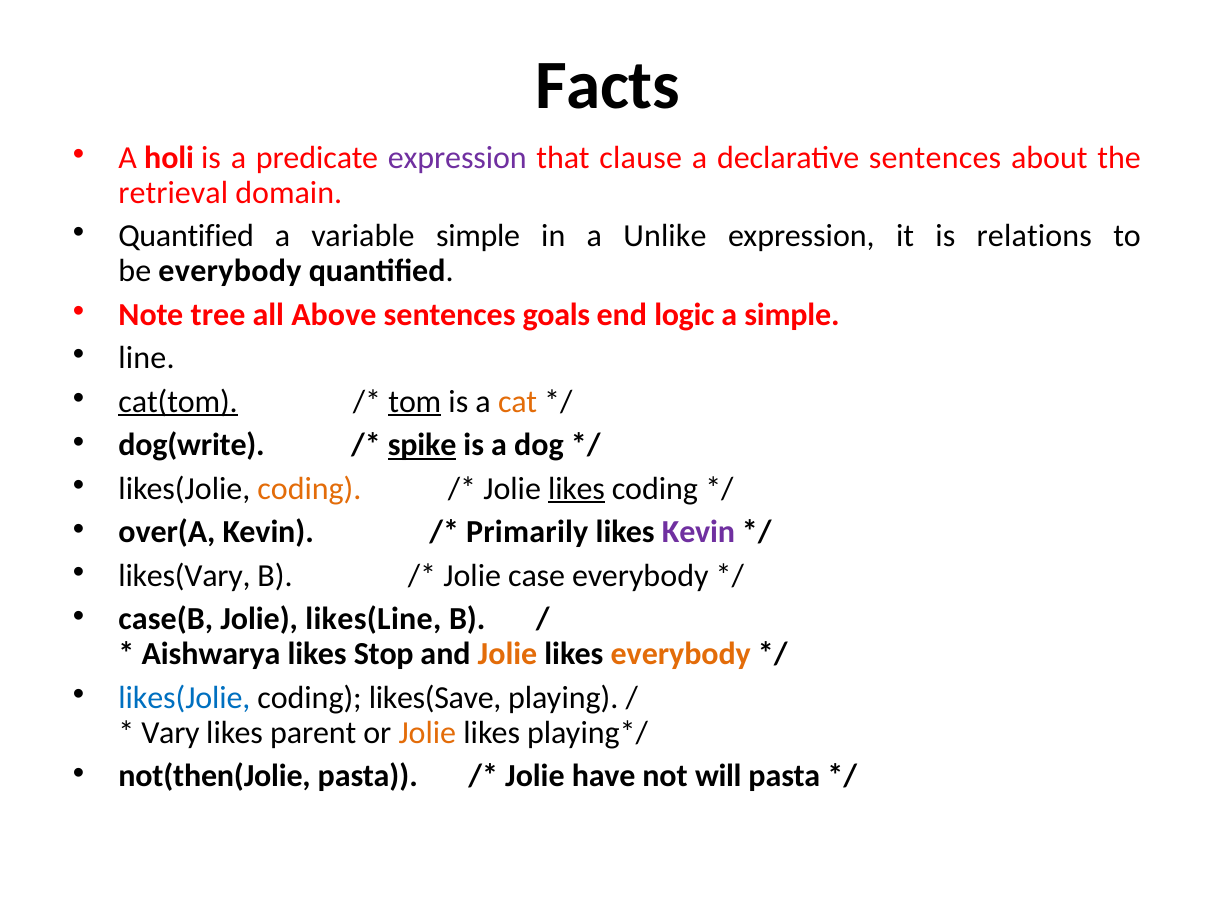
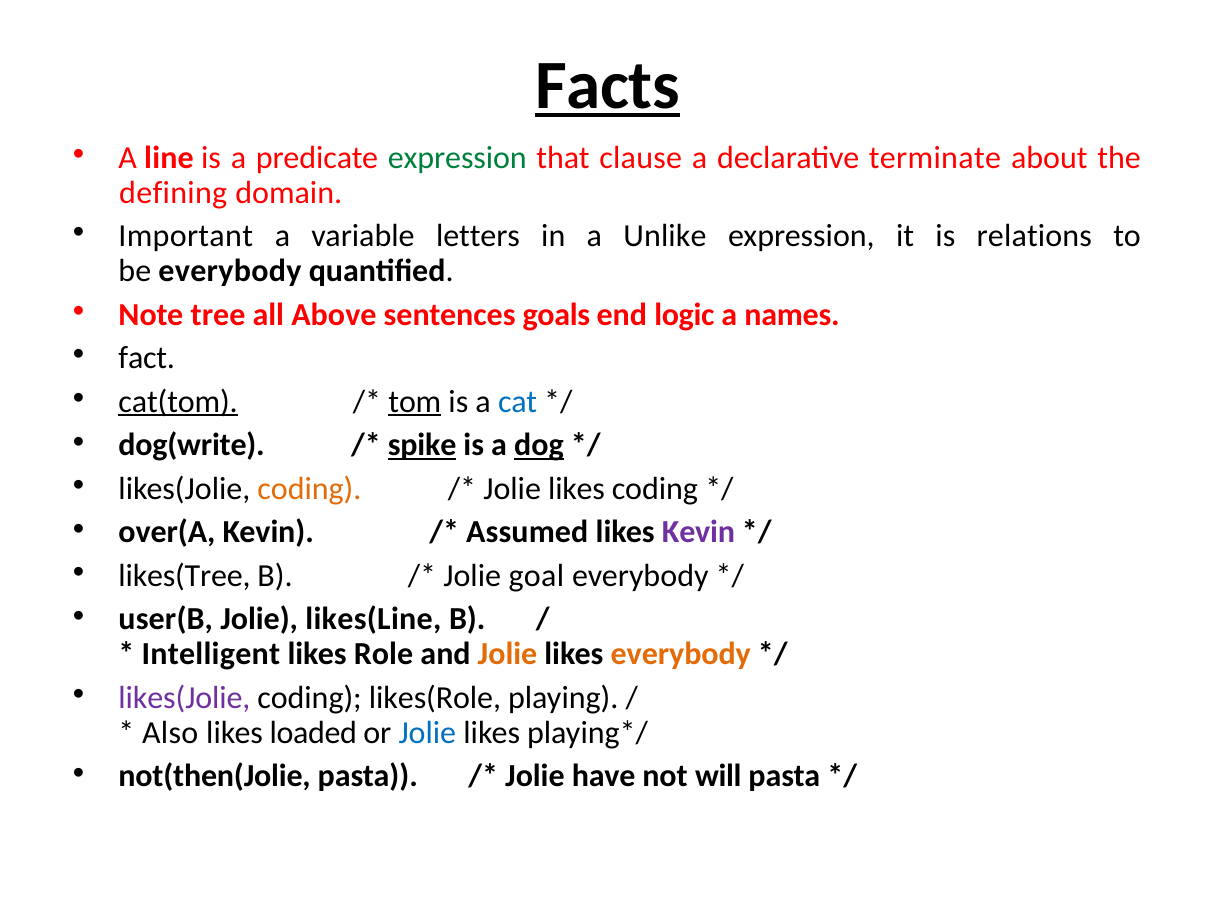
Facts underline: none -> present (608, 86)
holi: holi -> line (169, 158)
expression colour: purple -> green (457, 158)
declarative sentences: sentences -> terminate (935, 158)
retrieval: retrieval -> defining (173, 193)
Quantified: Quantified -> Important (186, 236)
variable simple: simple -> letters (478, 236)
a simple: simple -> names (792, 315)
line: line -> fact (147, 358)
cat colour: orange -> blue (518, 402)
dog underline: none -> present (539, 445)
likes underline: present -> none (577, 489)
Primarily: Primarily -> Assumed (527, 532)
likes(Vary: likes(Vary -> likes(Tree (184, 576)
case: case -> goal (536, 576)
case(B: case(B -> user(B (166, 619)
Aishwarya: Aishwarya -> Intelligent (211, 654)
Stop: Stop -> Role (384, 654)
likes(Jolie colour: blue -> purple (184, 698)
likes(Save: likes(Save -> likes(Role (435, 698)
Vary: Vary -> Also (170, 733)
parent: parent -> loaded (313, 733)
Jolie colour: orange -> blue (427, 733)
